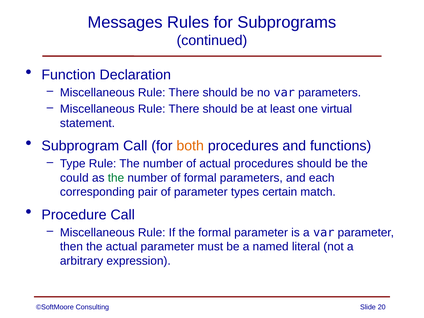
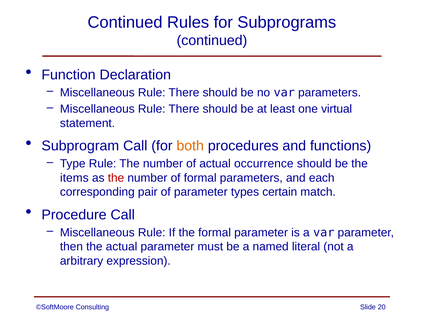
Messages: Messages -> Continued (125, 22)
actual procedures: procedures -> occurrence (264, 164)
could: could -> items (74, 178)
the colour: green -> red (116, 178)
